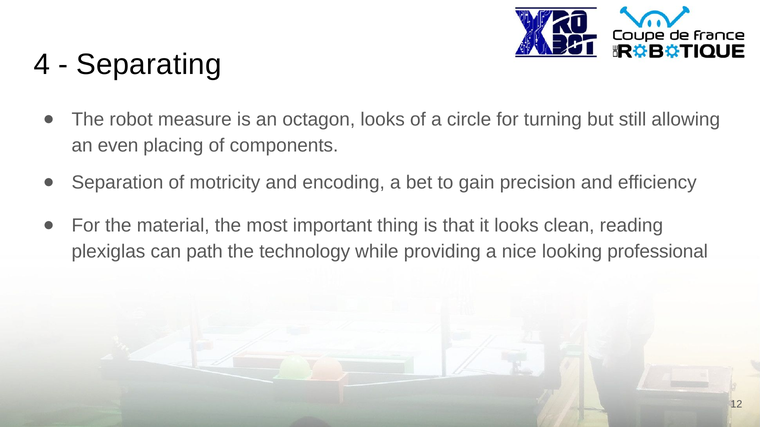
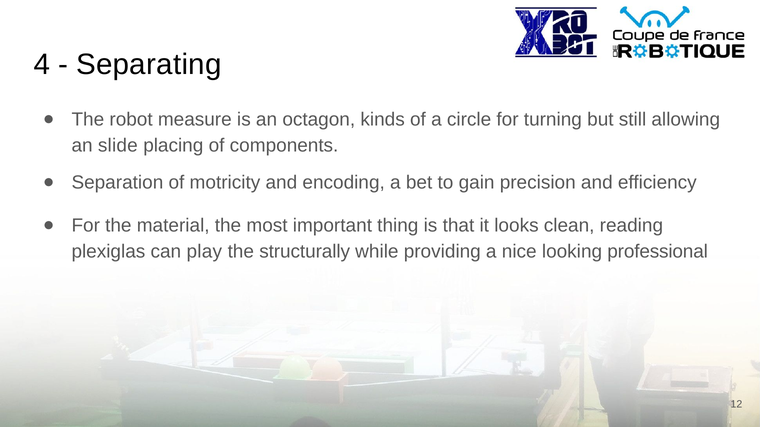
octagon looks: looks -> kinds (383, 120)
even: even -> slide (118, 146)
path: path -> play (204, 252)
technology: technology -> structurally (305, 252)
